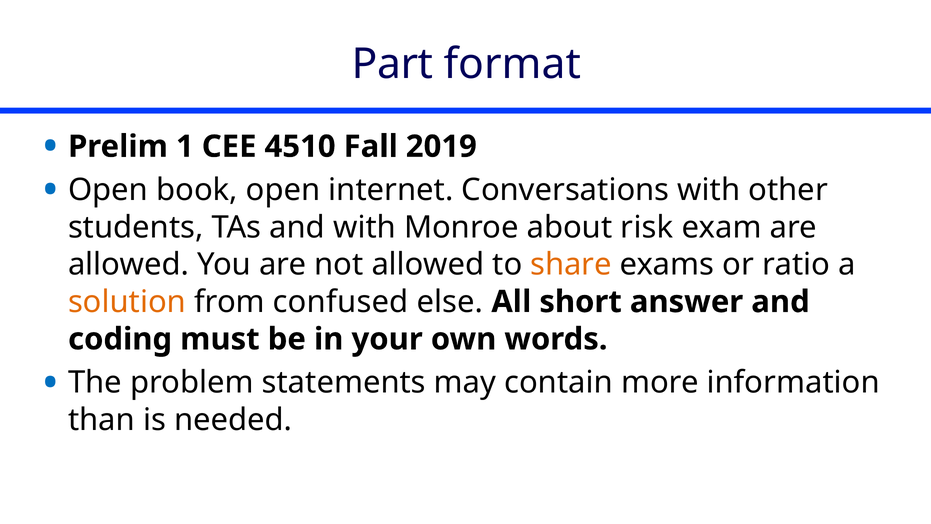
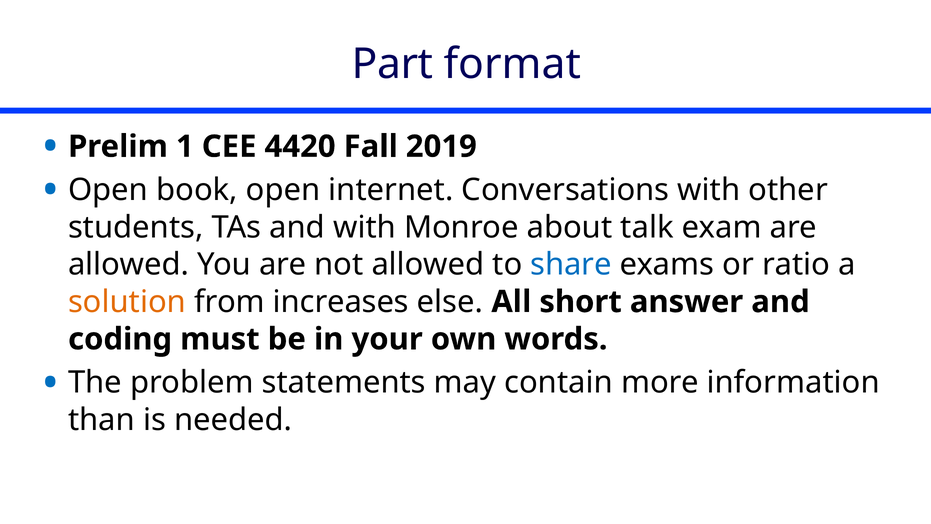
4510: 4510 -> 4420 (300, 146)
risk: risk -> talk (647, 227)
share colour: orange -> blue (571, 264)
confused: confused -> increases (341, 302)
